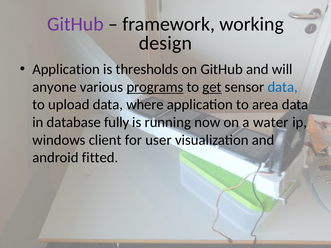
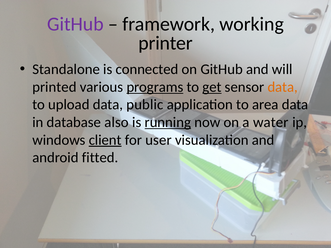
design: design -> printer (166, 43)
Application: Application -> Standalone (66, 69)
thresholds: thresholds -> connected (147, 69)
anyone: anyone -> printed (54, 87)
data colour: blue -> orange (283, 87)
where: where -> public (145, 105)
fully: fully -> also (117, 122)
running underline: none -> present (168, 122)
client underline: none -> present (105, 140)
